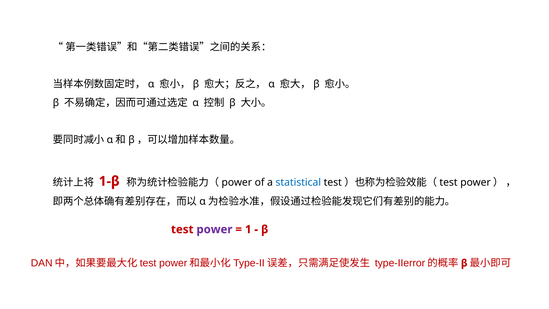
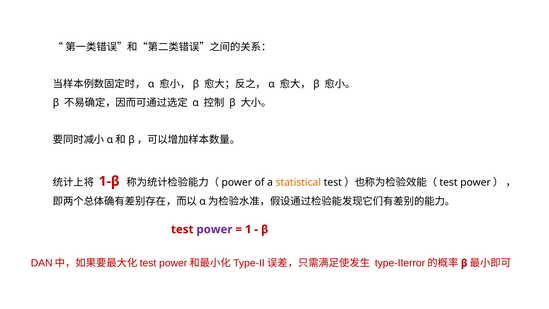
statistical colour: blue -> orange (298, 182)
